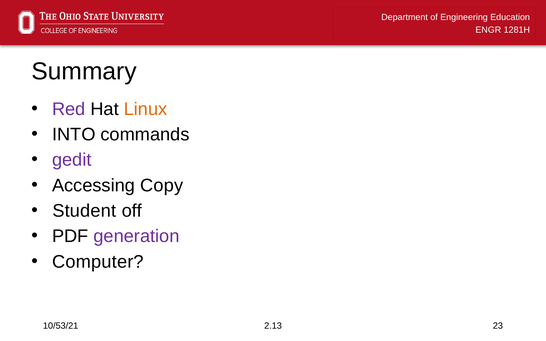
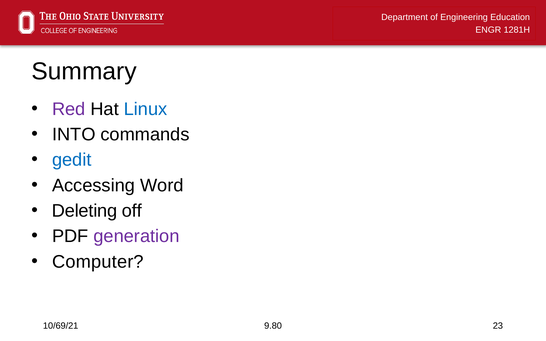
Linux colour: orange -> blue (146, 109)
gedit colour: purple -> blue (72, 160)
Copy: Copy -> Word (162, 186)
Student: Student -> Deleting (85, 211)
10/53/21: 10/53/21 -> 10/69/21 (61, 326)
2.13: 2.13 -> 9.80 (273, 326)
